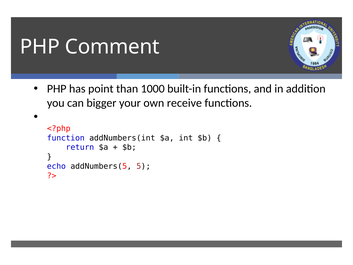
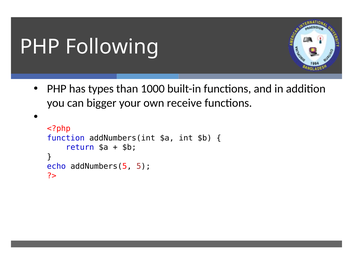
Comment: Comment -> Following (112, 47)
point: point -> types (101, 89)
